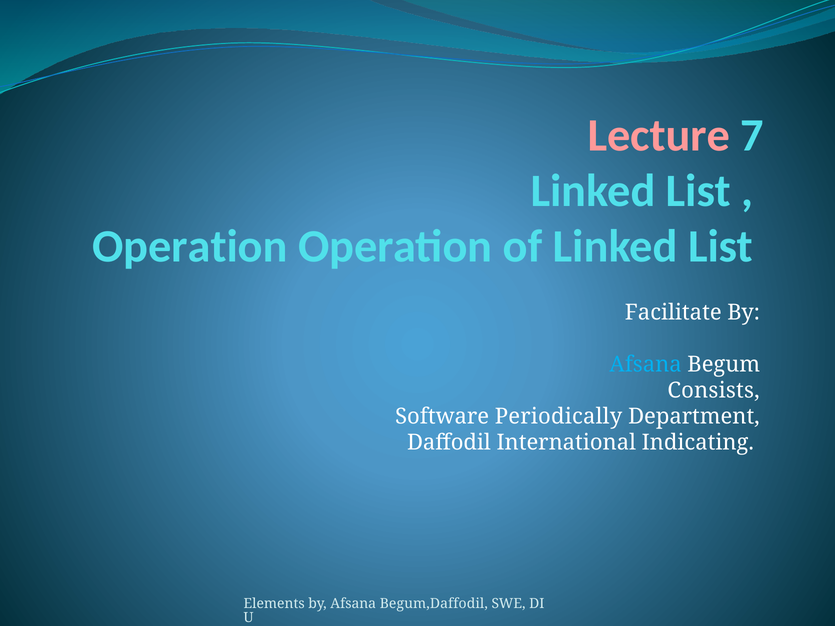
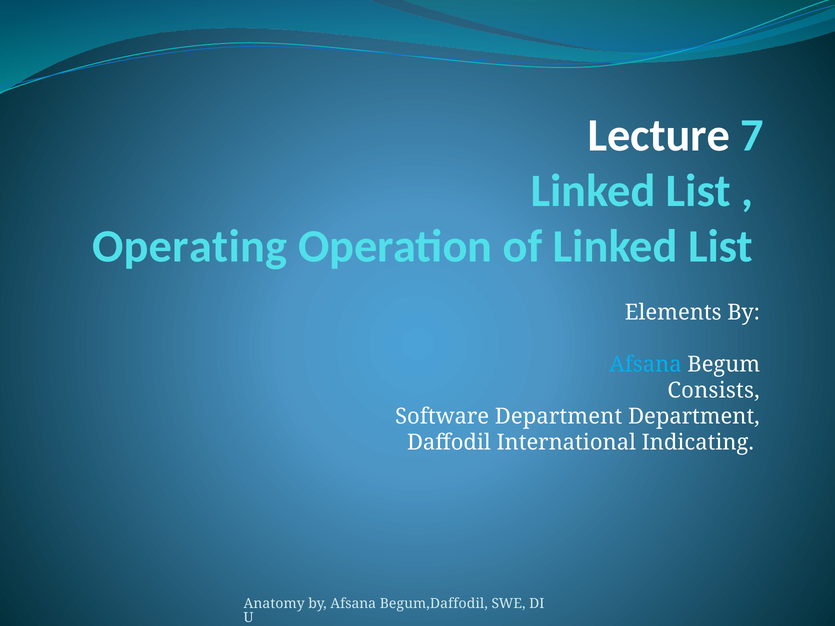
Lecture colour: pink -> white (659, 135)
Operation: Operation -> Operating (190, 247)
Facilitate: Facilitate -> Elements (673, 313)
Software Periodically: Periodically -> Department (559, 417)
Elements: Elements -> Anatomy (274, 604)
